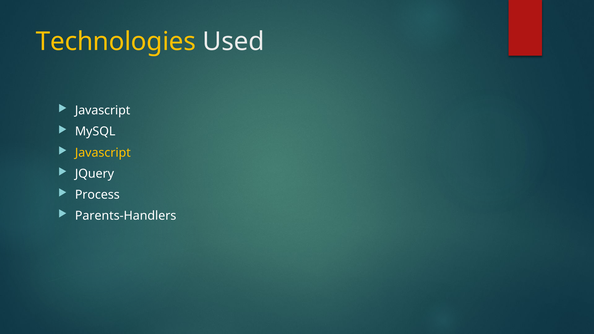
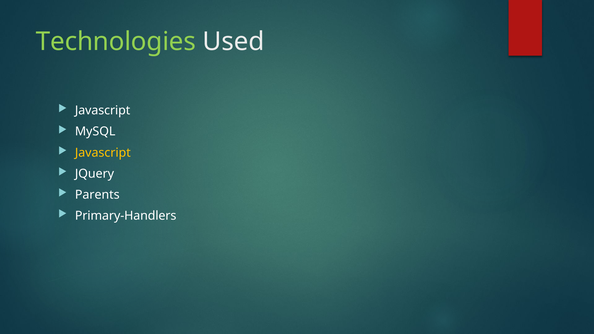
Technologies colour: yellow -> light green (116, 42)
Process: Process -> Parents (97, 195)
Parents-Handlers: Parents-Handlers -> Primary-Handlers (126, 216)
